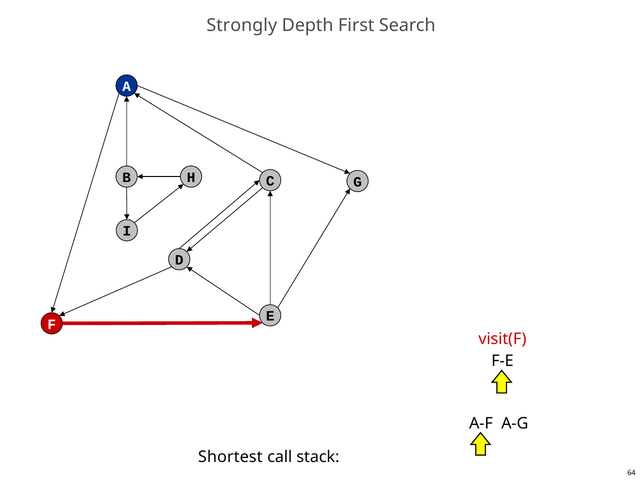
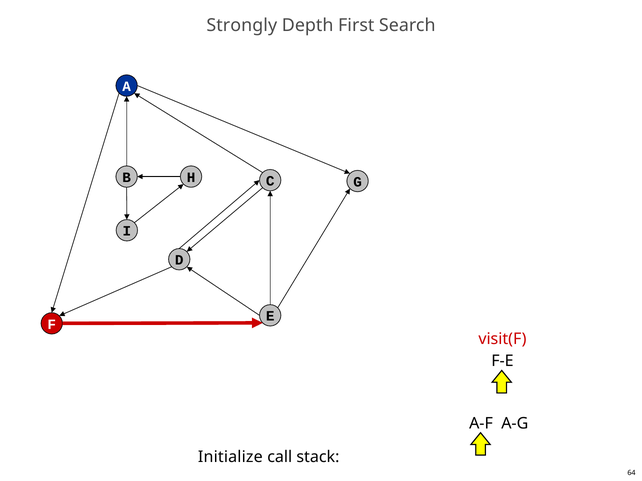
Shortest: Shortest -> Initialize (230, 457)
